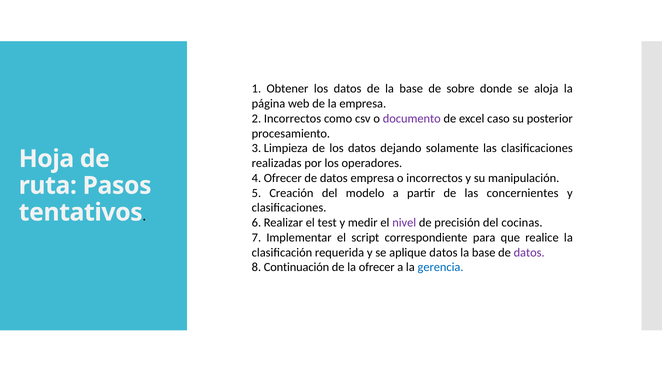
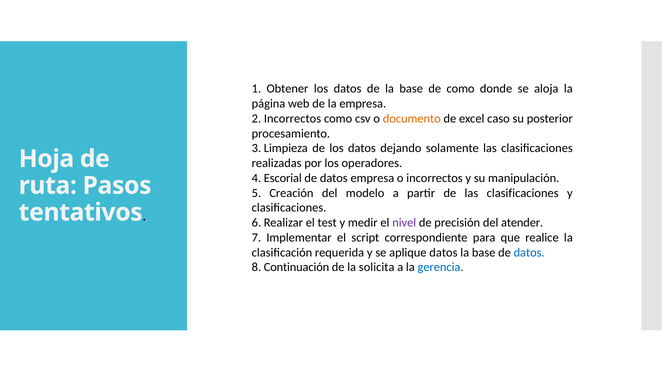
de sobre: sobre -> como (461, 89)
documento colour: purple -> orange (412, 119)
Ofrecer: Ofrecer -> Escorial (283, 178)
de las concernientes: concernientes -> clasificaciones (523, 193)
cocinas: cocinas -> atender (522, 223)
datos colour: purple -> blue (529, 253)
la ofrecer: ofrecer -> solicita (377, 268)
